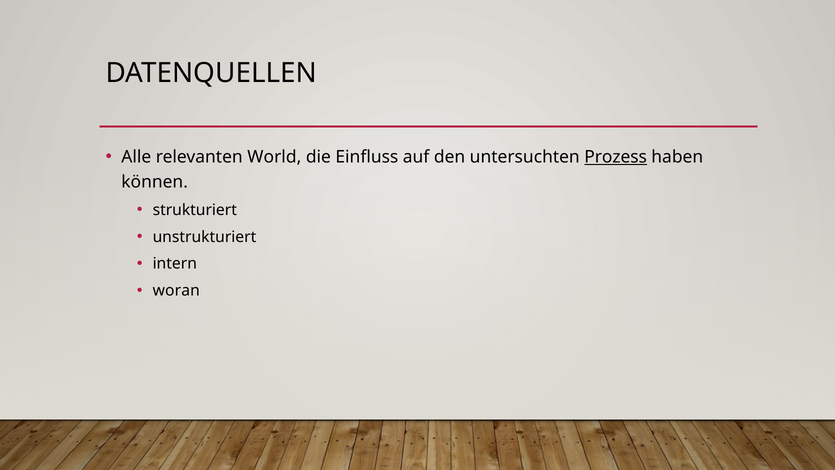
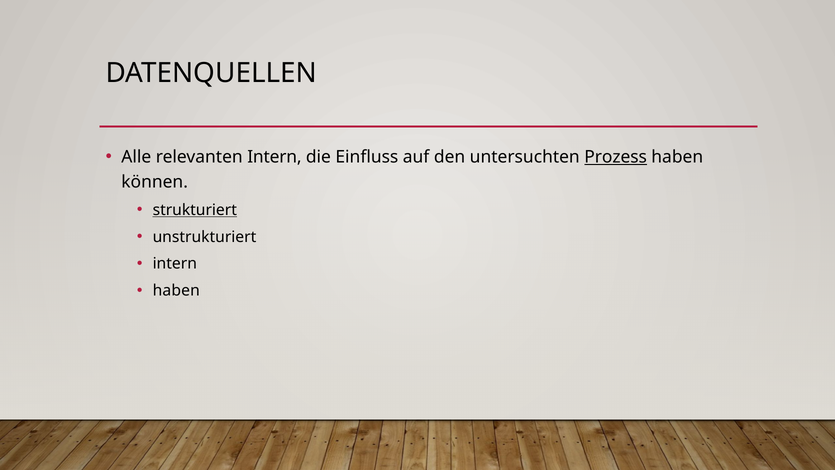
relevanten World: World -> Intern (274, 157)
strukturiert underline: none -> present (195, 210)
woran: woran -> haben (176, 290)
